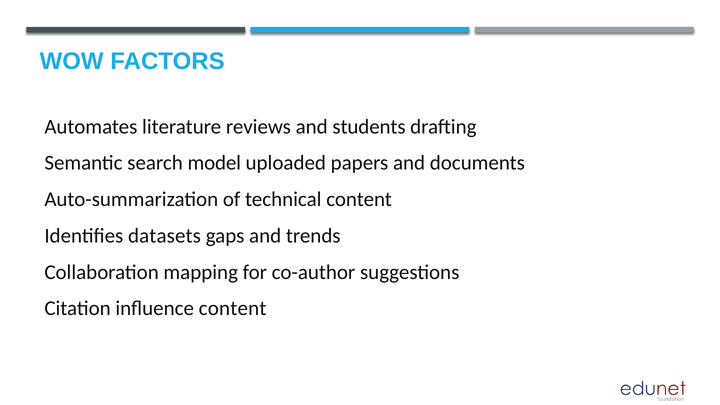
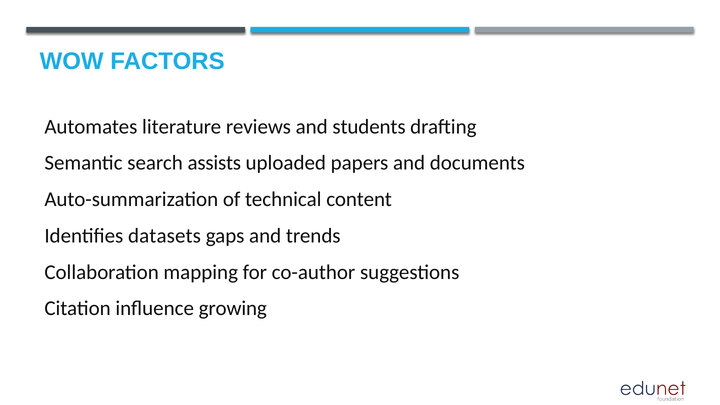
model: model -> assists (214, 163)
influence content: content -> growing (233, 309)
